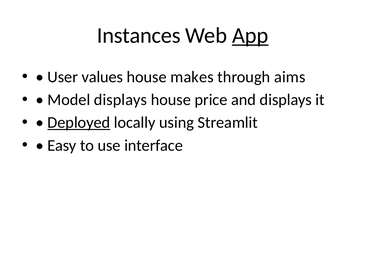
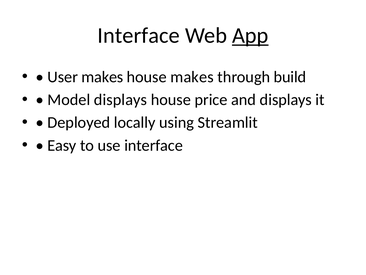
Instances: Instances -> Interface (139, 35)
User values: values -> makes (102, 77)
aims: aims -> build (290, 77)
Deployed underline: present -> none (79, 122)
